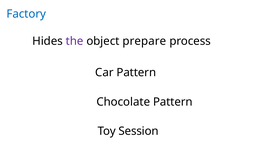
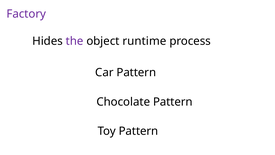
Factory colour: blue -> purple (26, 14)
prepare: prepare -> runtime (144, 41)
Toy Session: Session -> Pattern (138, 131)
